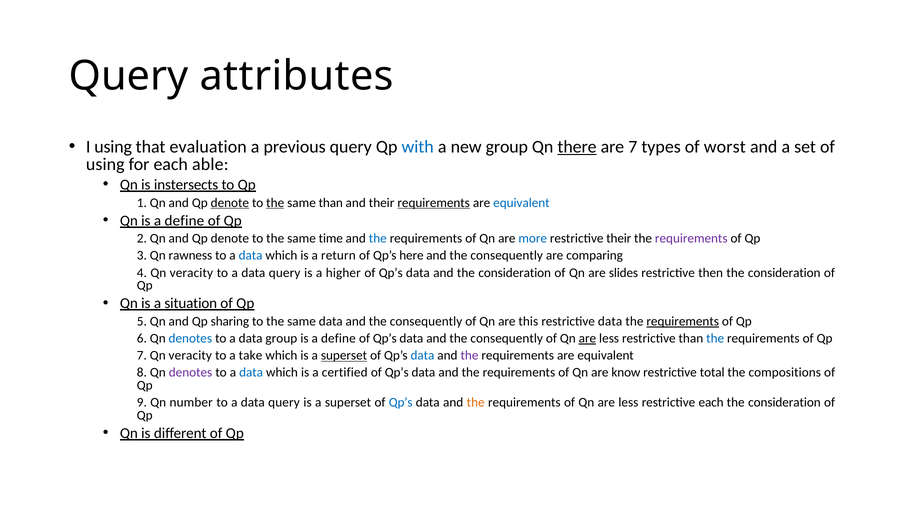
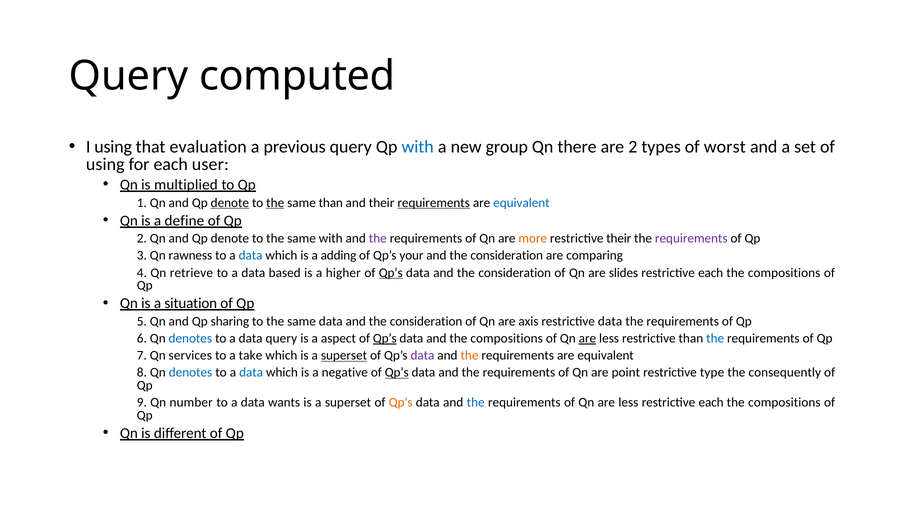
attributes: attributes -> computed (297, 76)
there underline: present -> none (577, 147)
are 7: 7 -> 2 (633, 147)
able: able -> user (210, 164)
instersects: instersects -> multiplied (186, 185)
same time: time -> with (331, 239)
the colour: blue -> purple (378, 239)
more colour: blue -> orange (533, 239)
return: return -> adding (339, 256)
here: here -> your (411, 256)
consequently: consequently -> consideration (507, 256)
4 Qn veracity: veracity -> retrieve (191, 273)
query: query -> based (285, 273)
Qp’s underline: none -> present (391, 273)
then: then -> each (711, 273)
consideration: consideration -> compositions (784, 273)
consequently: consequently -> consideration (426, 321)
this: this -> axis (528, 321)
requirements underline: present -> none (683, 321)
data group: group -> query (281, 338)
define: define -> aspect (338, 338)
Qp’s underline: none -> present (385, 338)
consequently: consequently -> compositions (507, 338)
7 Qn veracity: veracity -> services (190, 356)
data colour: blue -> purple (422, 356)
the colour: purple -> orange (469, 356)
denotes colour: purple -> blue (191, 373)
certified: certified -> negative (345, 373)
Qp’s underline: none -> present (397, 373)
know: know -> point (626, 373)
total: total -> type (712, 373)
compositions: compositions -> consequently (785, 373)
query: query -> wants (284, 402)
Qp’s colour: blue -> orange (401, 402)
the colour: orange -> blue (476, 402)
consideration: consideration -> compositions (784, 402)
